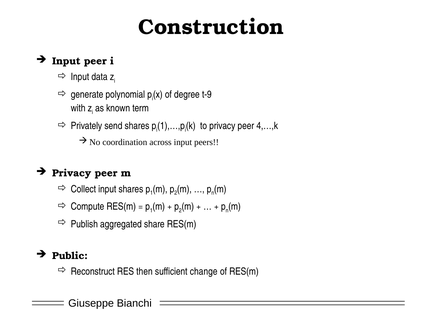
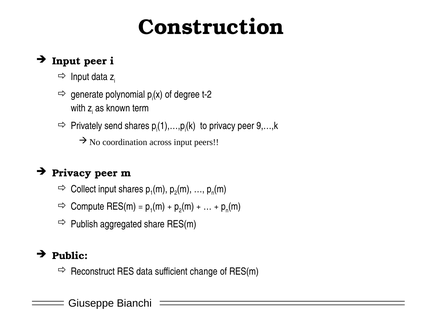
t-9: t-9 -> t-2 (207, 95)
4,…,k: 4,…,k -> 9,…,k (267, 126)
RES then: then -> data (144, 272)
